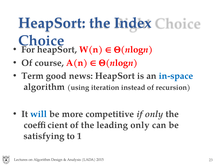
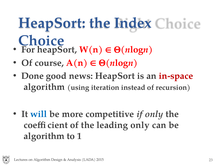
Term: Term -> Done (33, 76)
in-space colour: blue -> red (176, 76)
satisfying: satisfying -> algorithm (44, 135)
